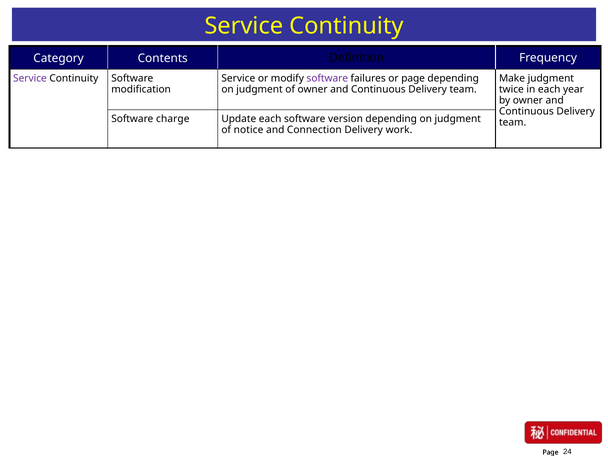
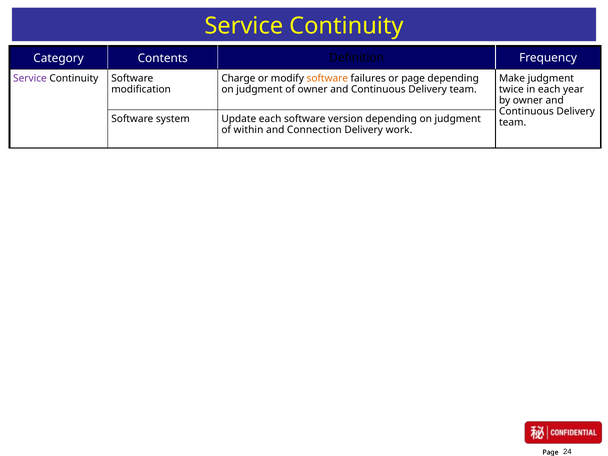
Service: Service -> Charge (238, 78)
software colour: purple -> orange (327, 78)
charge: charge -> system (173, 119)
notice: notice -> within (249, 130)
